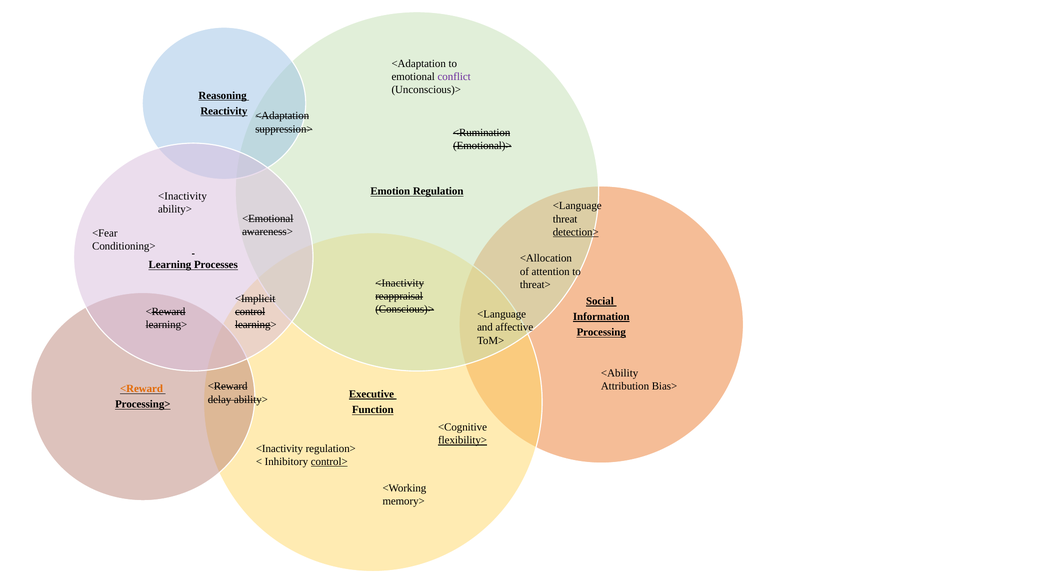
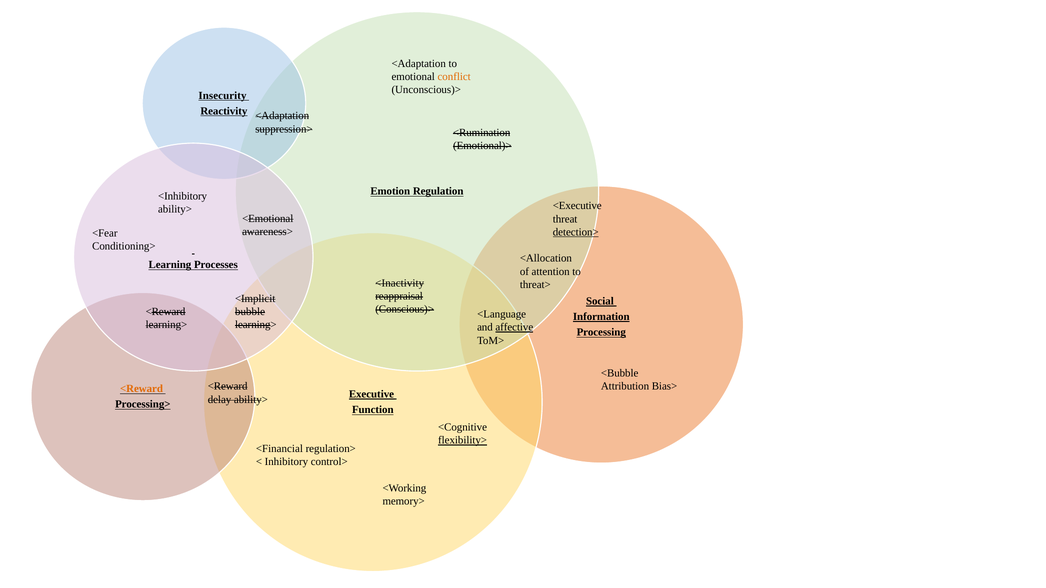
conflict colour: purple -> orange (454, 77)
Reasoning: Reasoning -> Insecurity (222, 95)
<Inactivity: <Inactivity -> <Inhibitory (183, 196)
<Language: <Language -> <Executive (577, 206)
control: control -> bubble (250, 312)
affective underline: none -> present (514, 328)
<Ability: <Ability -> <Bubble (620, 373)
<Inactivity: <Inactivity -> <Financial (279, 449)
control> underline: present -> none (329, 462)
